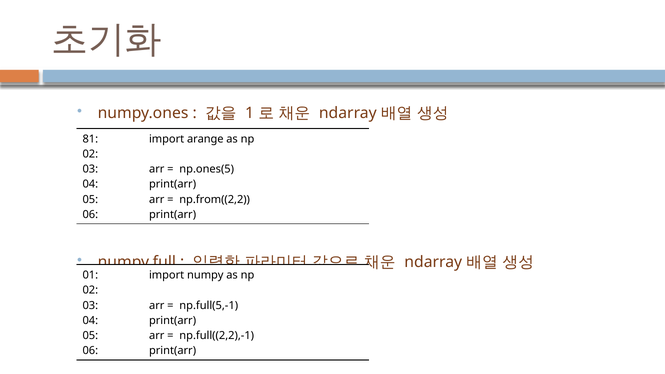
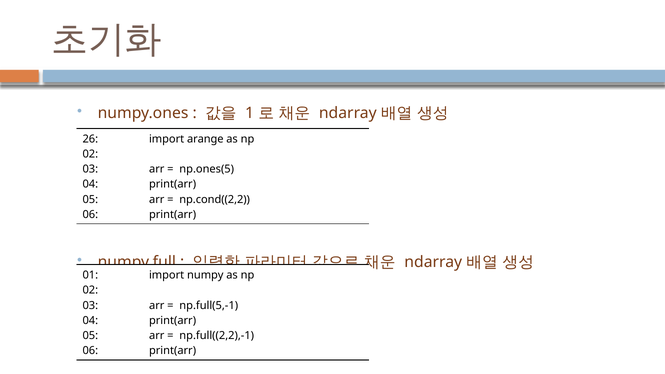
81: 81 -> 26 (90, 139)
np.from((2,2: np.from((2,2 -> np.cond((2,2 (215, 199)
